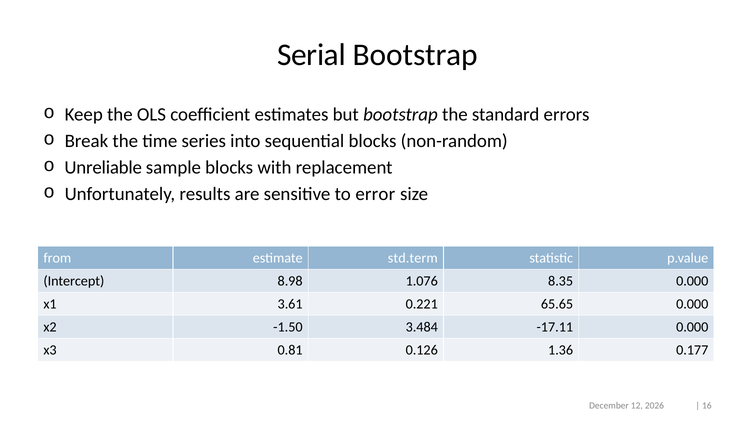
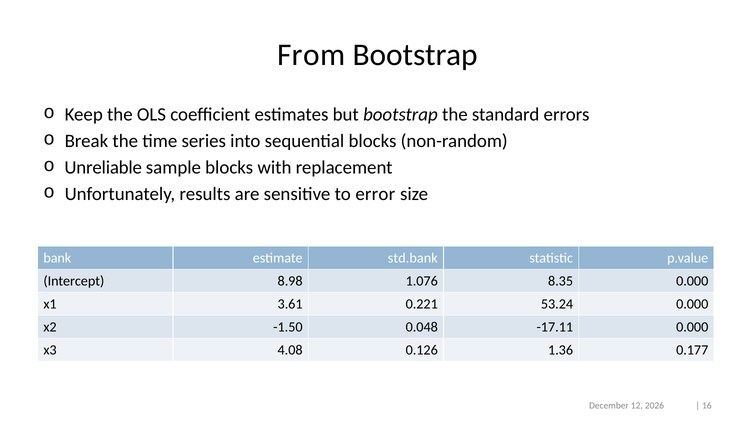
Serial: Serial -> From (311, 55)
from: from -> bank (57, 258)
std.term: std.term -> std.bank (413, 258)
65.65: 65.65 -> 53.24 (557, 304)
3.484: 3.484 -> 0.048 (422, 327)
0.81: 0.81 -> 4.08 (290, 350)
